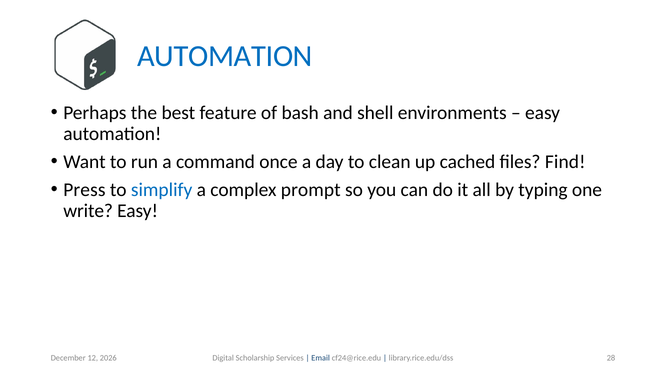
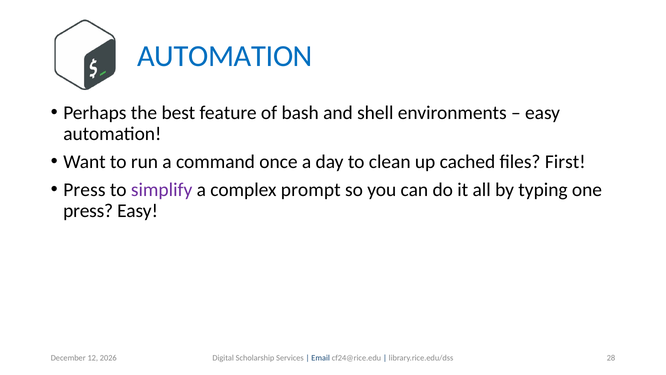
Find: Find -> First (565, 162)
simplify colour: blue -> purple (162, 189)
write: write -> press (88, 210)
